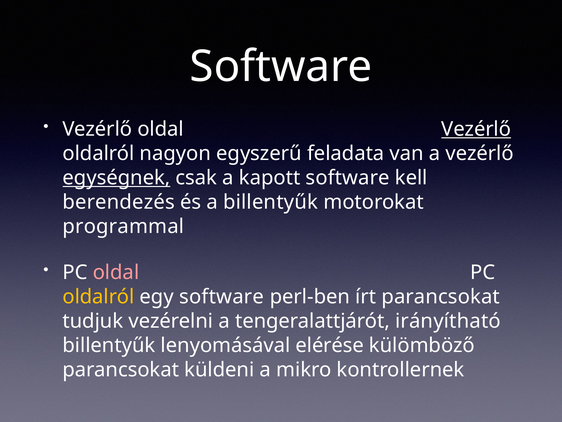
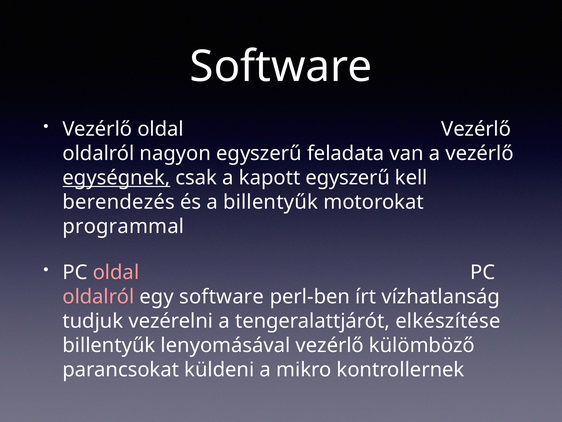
Vezérlő underline: present -> none (476, 129)
kapott software: software -> egyszerű (348, 178)
oldalról colour: yellow -> pink (98, 297)
írt parancsokat: parancsokat -> vízhatlanság (441, 297)
irányítható: irányítható -> elkészítése (448, 321)
lenyomásával elérése: elérése -> vezérlő (330, 345)
